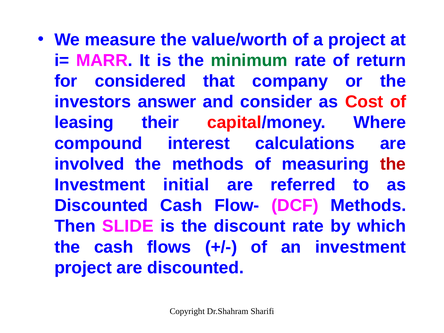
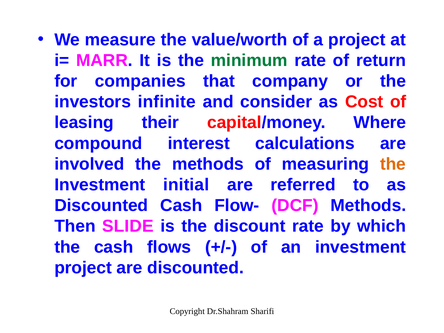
considered: considered -> companies (140, 81)
answer: answer -> infinite (167, 102)
the colour: red -> orange (393, 164)
